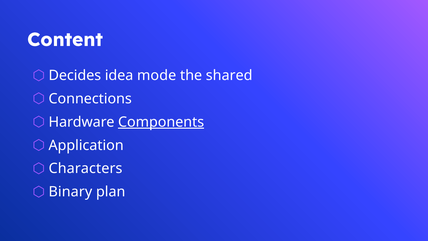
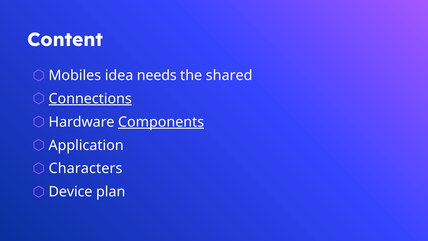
Decides: Decides -> Mobiles (75, 75)
mode: mode -> needs (157, 75)
Connections underline: none -> present (90, 99)
Binary: Binary -> Device (70, 192)
